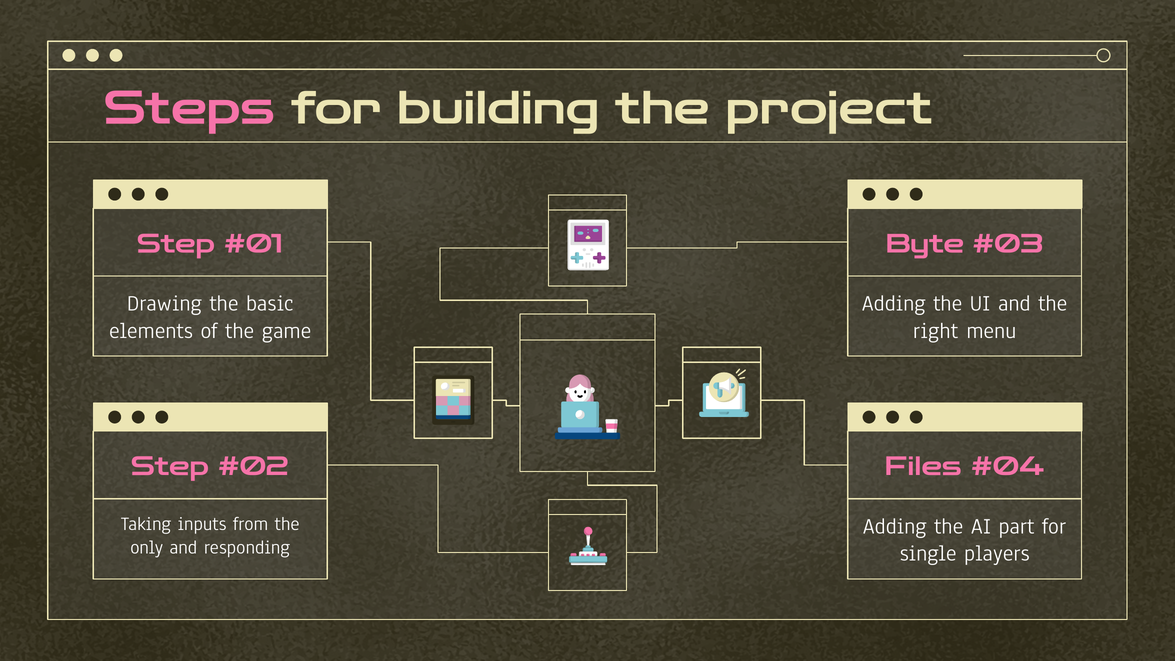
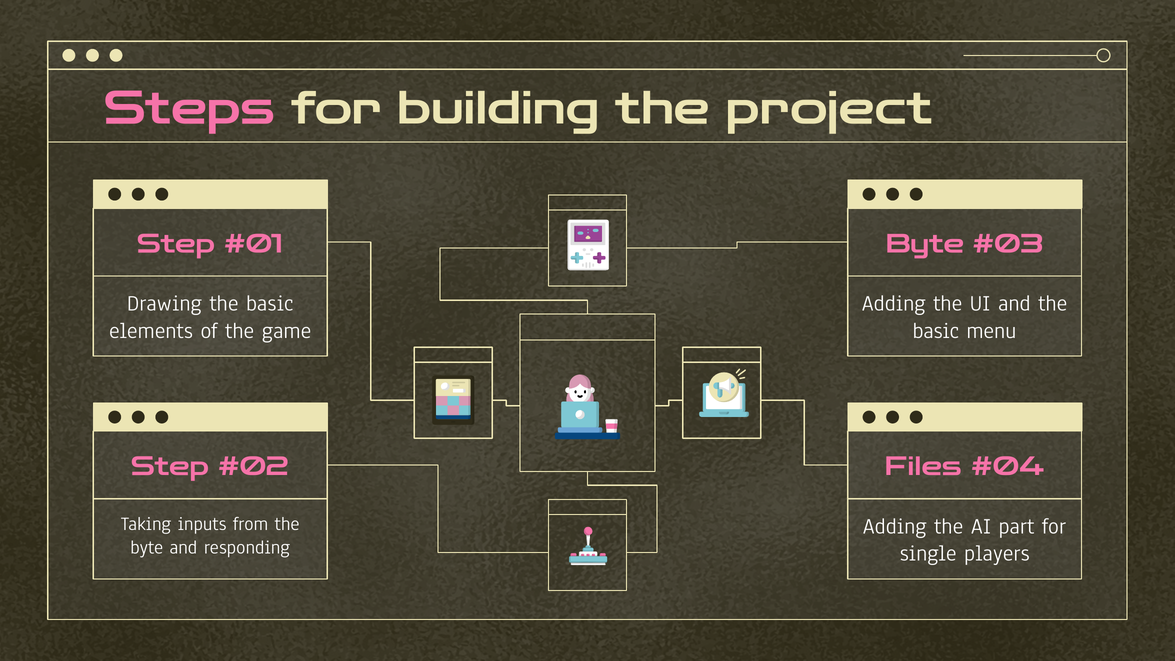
right: right -> basic (936, 331)
only: only -> byte (147, 547)
